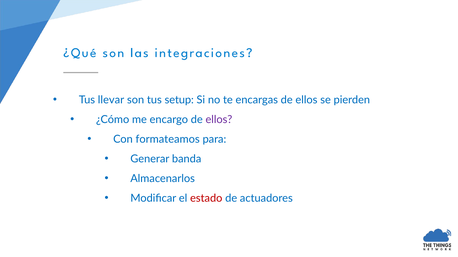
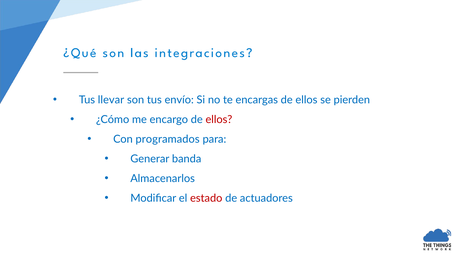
setup: setup -> envío (179, 100)
ellos colour: purple -> red (219, 120)
formateamos: formateamos -> programados (168, 140)
